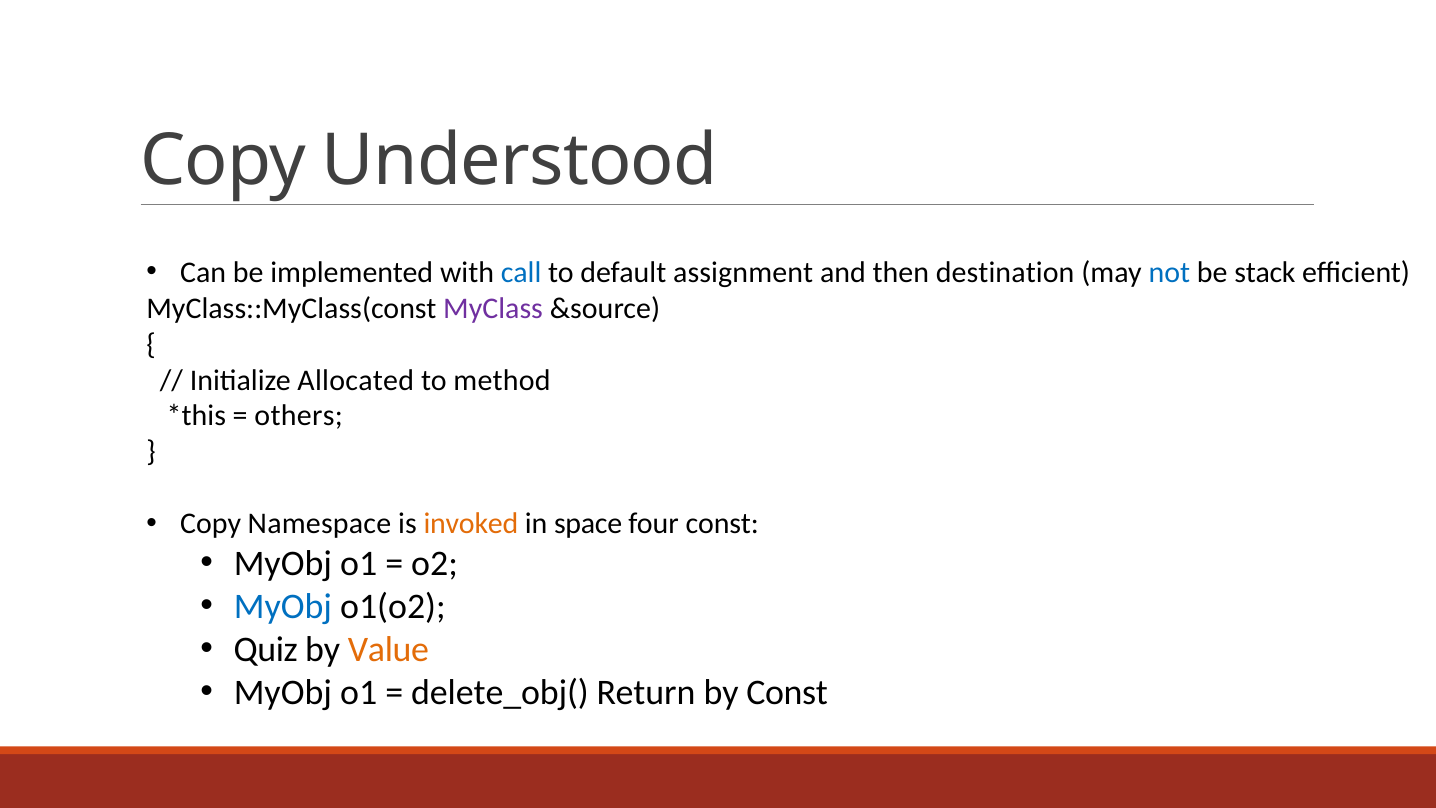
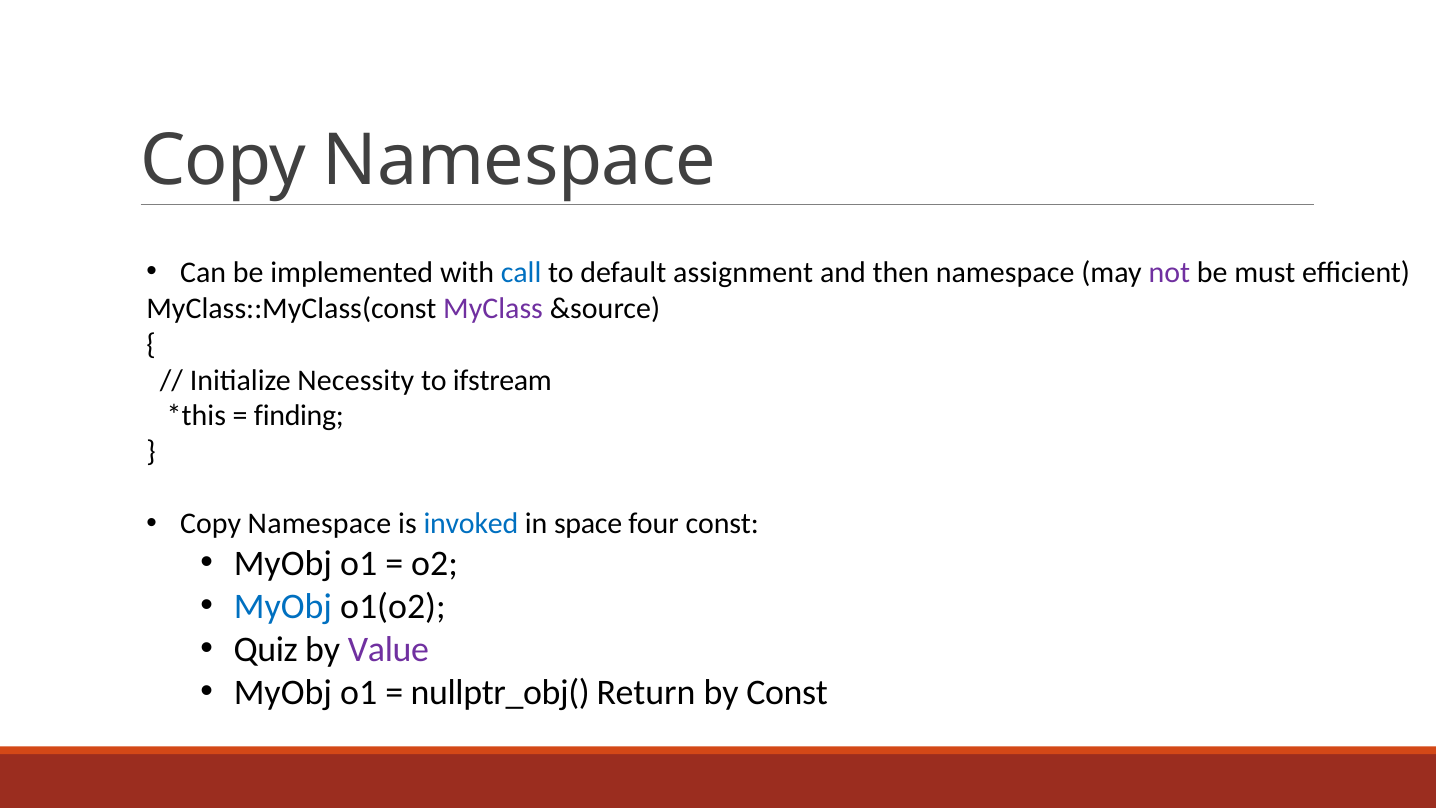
Understood: Understood -> Namespace (520, 161)
then destination: destination -> namespace (1005, 272)
not colour: blue -> purple (1169, 272)
stack: stack -> must (1265, 272)
Allocated: Allocated -> Necessity (356, 380)
method: method -> ifstream (502, 380)
others: others -> finding (299, 416)
invoked colour: orange -> blue (471, 524)
Value colour: orange -> purple (389, 650)
delete_obj(: delete_obj( -> nullptr_obj( (500, 693)
